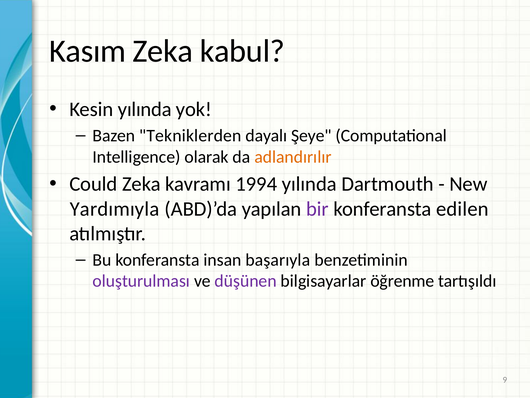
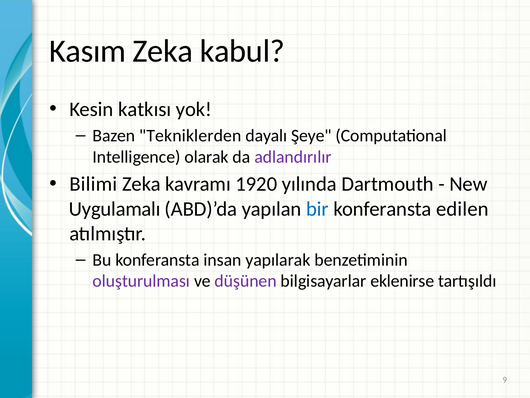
Kesin yılında: yılında -> katkısı (145, 109)
adlandırılır colour: orange -> purple (293, 157)
Could: Could -> Bilimi (93, 184)
1994: 1994 -> 1920 (256, 184)
Yardımıyla: Yardımıyla -> Uygulamalı (115, 209)
bir colour: purple -> blue (317, 209)
başarıyla: başarıyla -> yapılarak (278, 260)
öğrenme: öğrenme -> eklenirse (402, 281)
